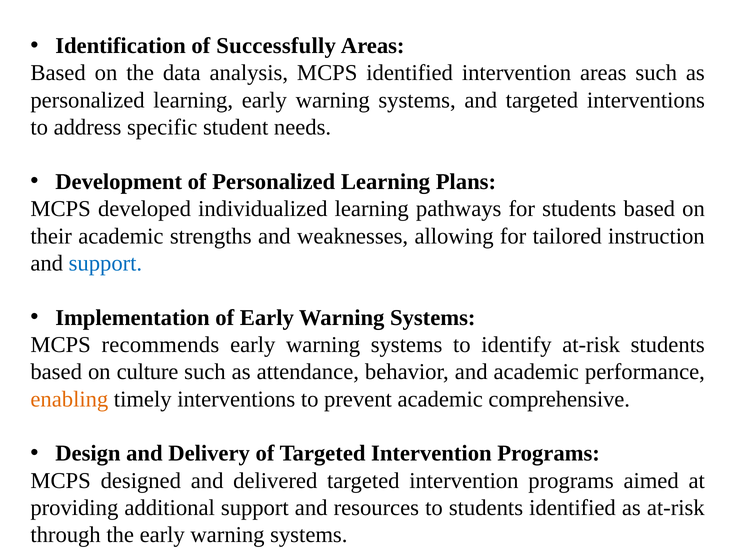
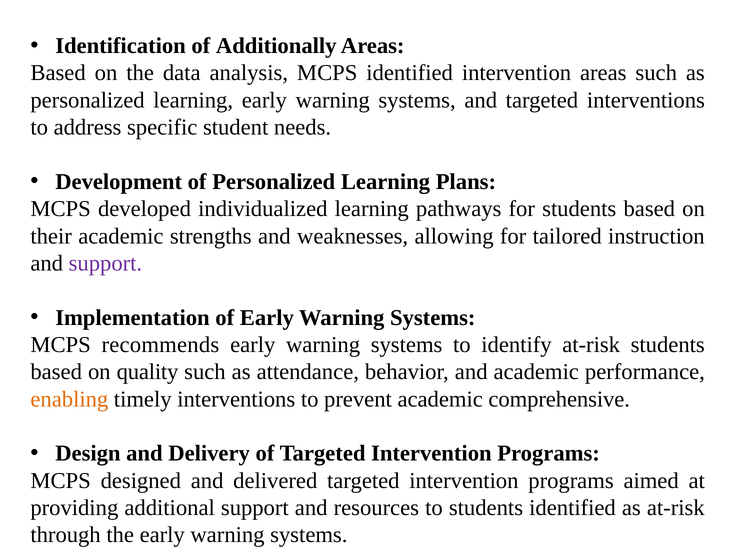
Successfully: Successfully -> Additionally (276, 46)
support colour: blue -> purple (105, 263)
culture: culture -> quality (148, 372)
